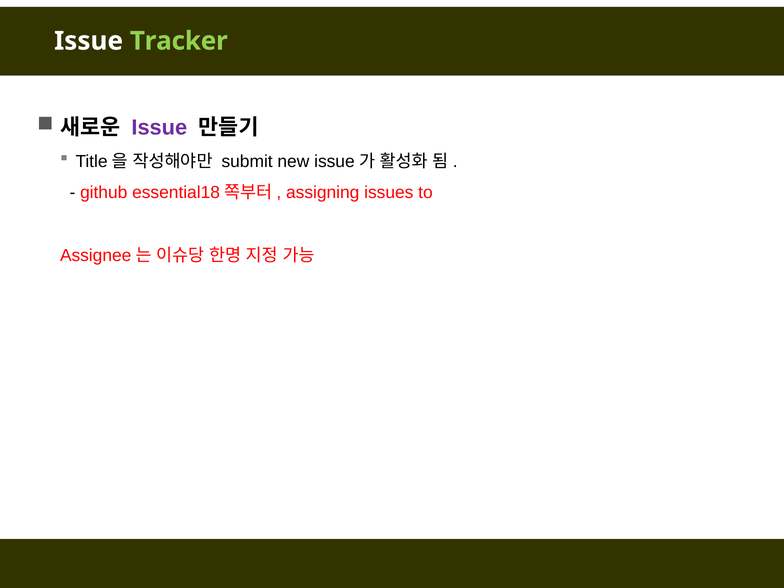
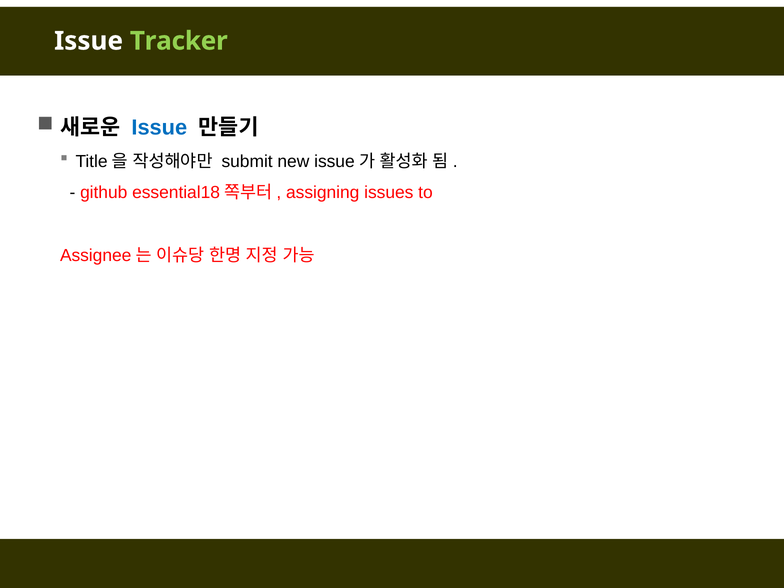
Issue colour: purple -> blue (159, 128)
